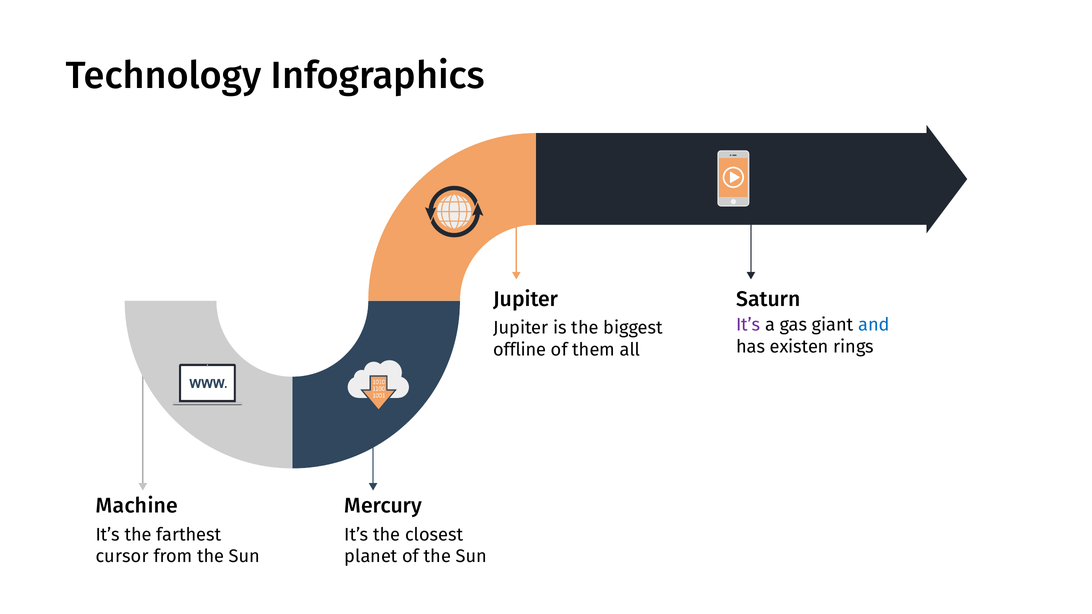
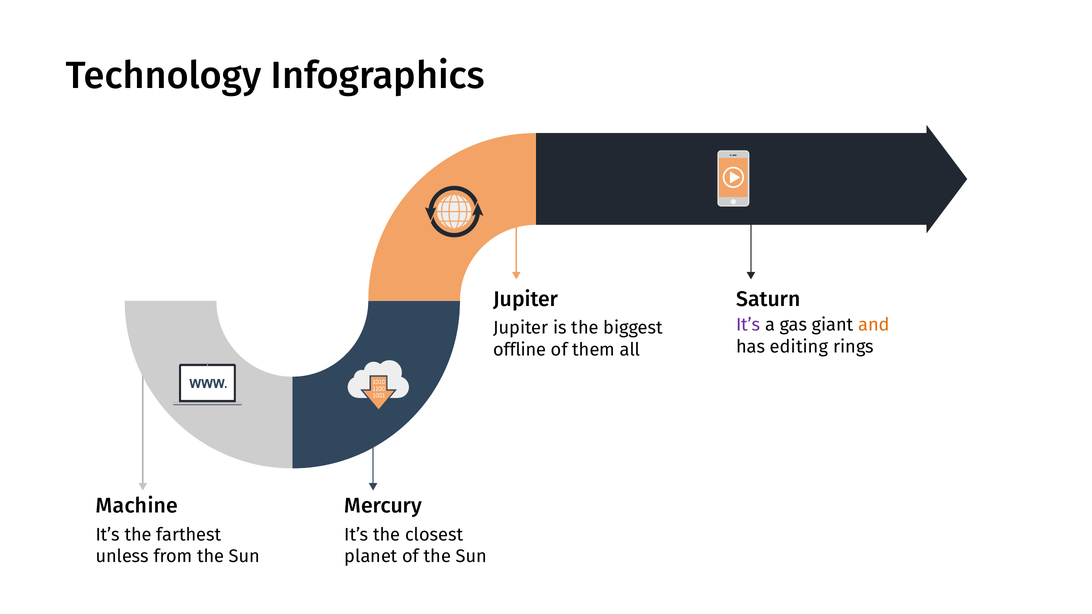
and colour: blue -> orange (874, 325)
existen: existen -> editing (799, 347)
cursor: cursor -> unless (122, 557)
